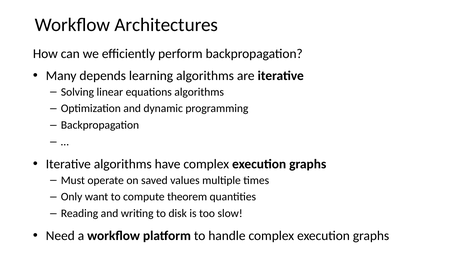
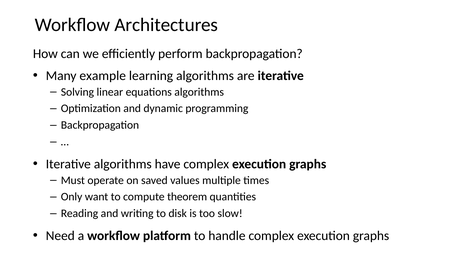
depends: depends -> example (103, 76)
